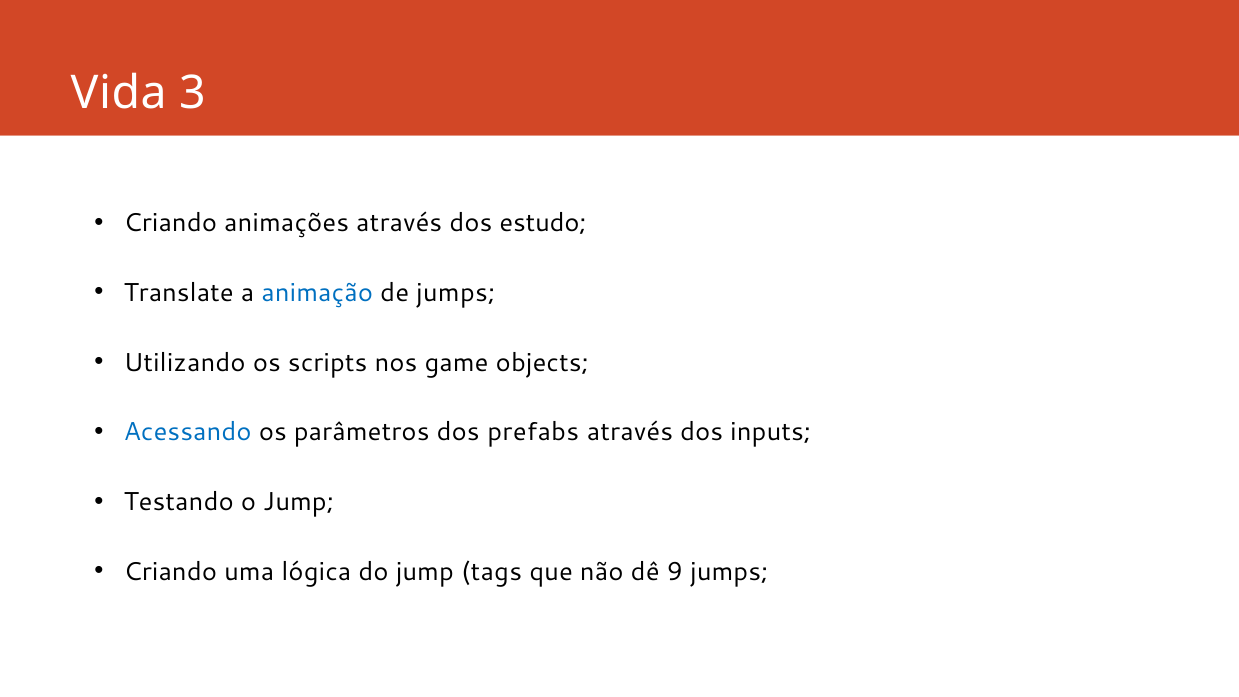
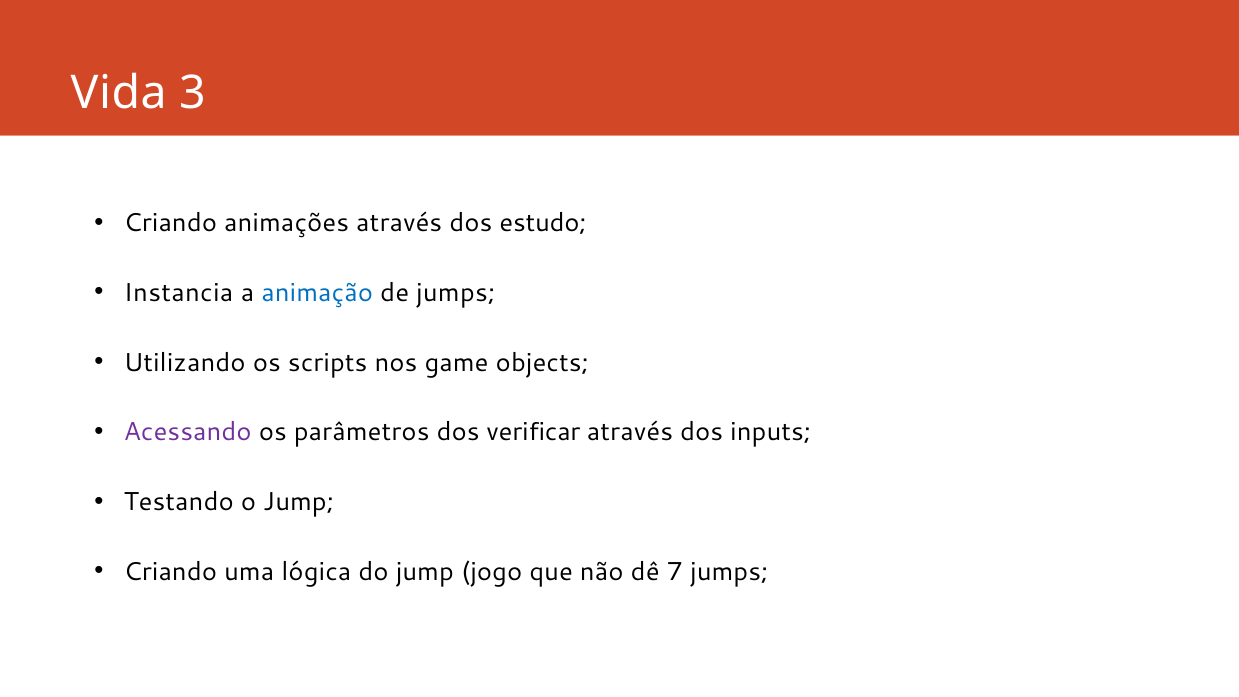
Translate: Translate -> Instancia (179, 293)
Acessando colour: blue -> purple (188, 432)
prefabs: prefabs -> verificar (534, 432)
tags: tags -> jogo (492, 572)
9: 9 -> 7 (675, 572)
